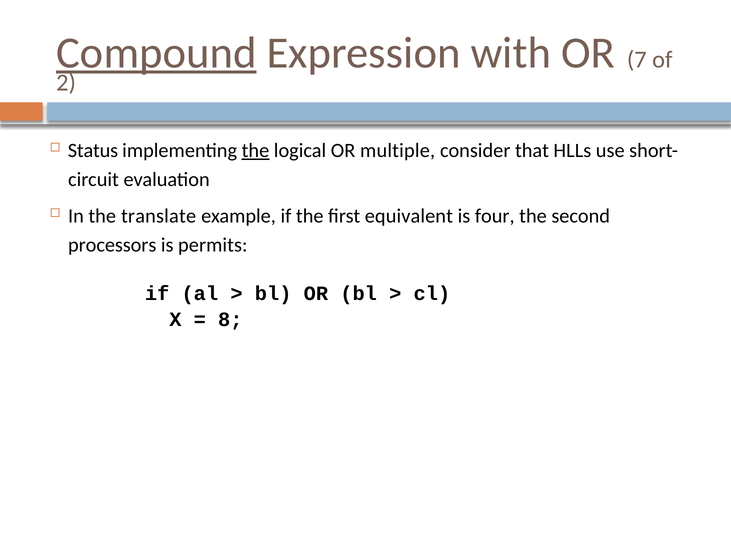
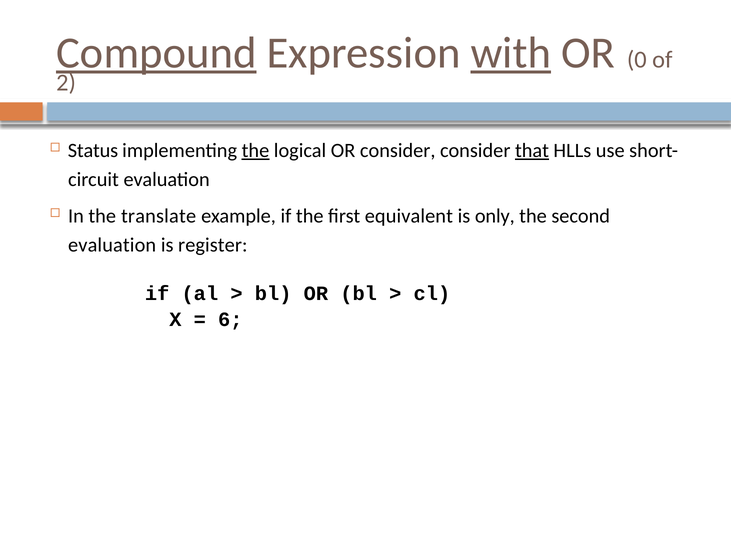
with underline: none -> present (511, 53)
7: 7 -> 0 (637, 60)
OR multiple: multiple -> consider (398, 151)
that underline: none -> present (532, 151)
four: four -> only (495, 216)
processors: processors -> evaluation (112, 245)
permits: permits -> register (213, 245)
8: 8 -> 6 (230, 319)
